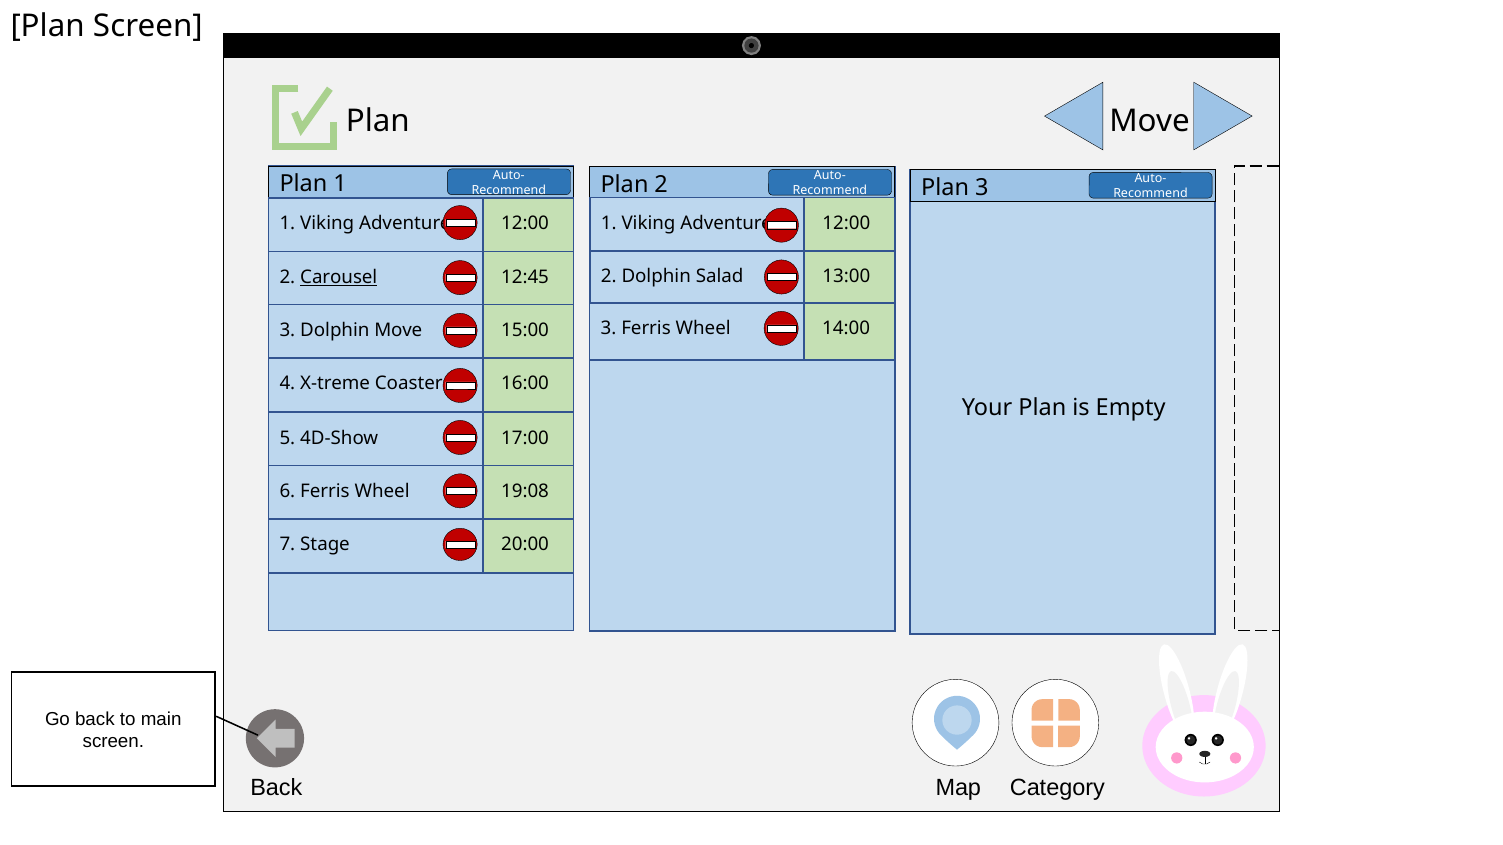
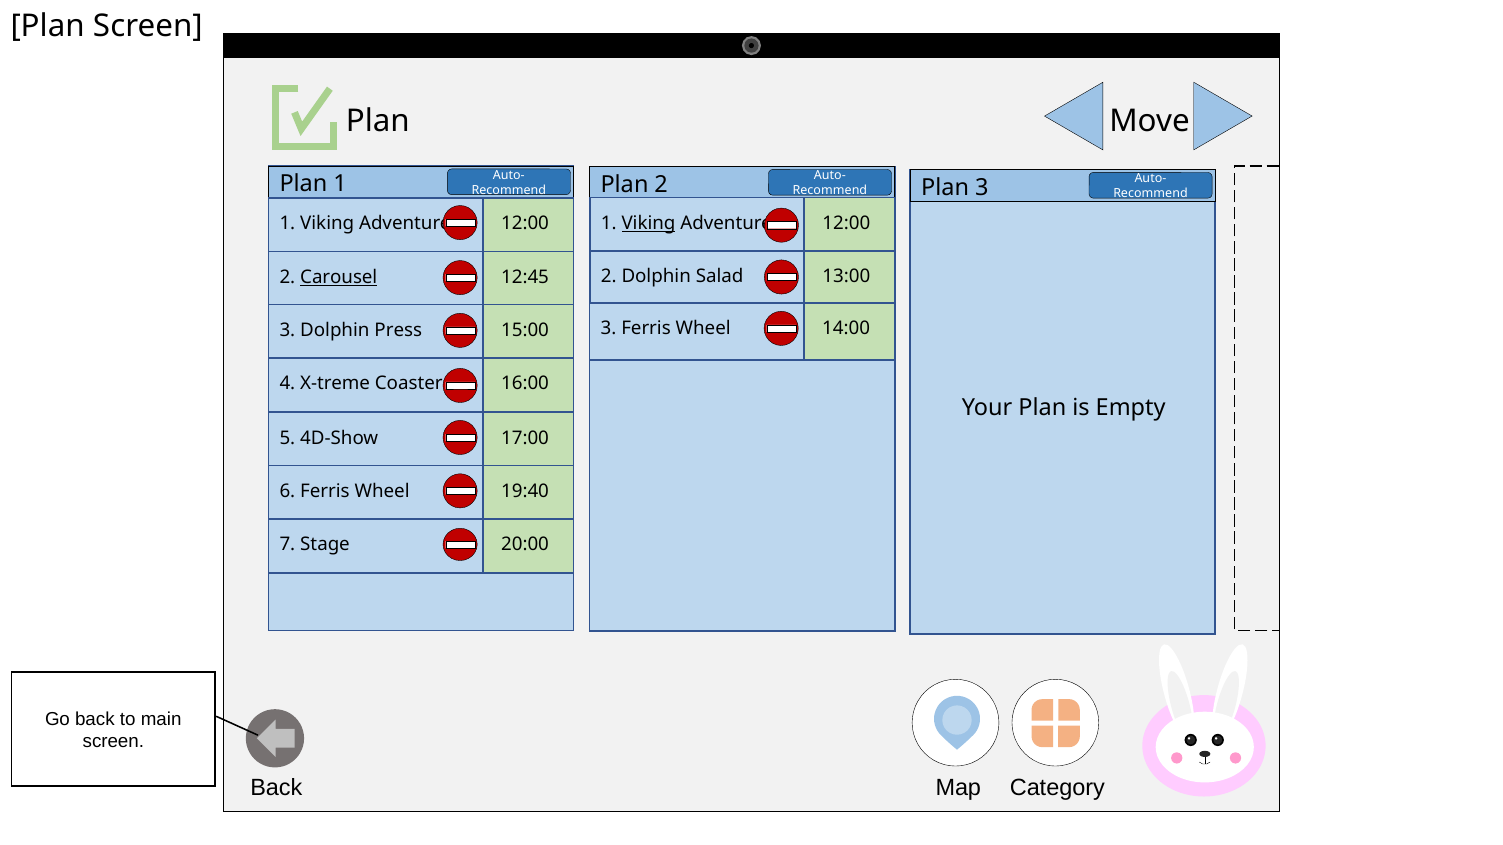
Viking underline: none -> present (648, 223)
Dolphin Move: Move -> Press (398, 330)
19:08: 19:08 -> 19:40 (525, 492)
